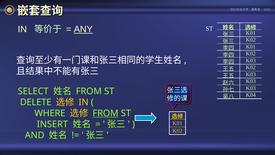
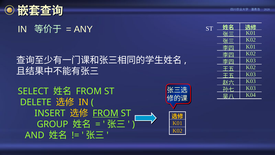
ANY underline: present -> none (83, 29)
WHERE: WHERE -> INSERT (50, 113)
INSERT: INSERT -> GROUP (52, 124)
